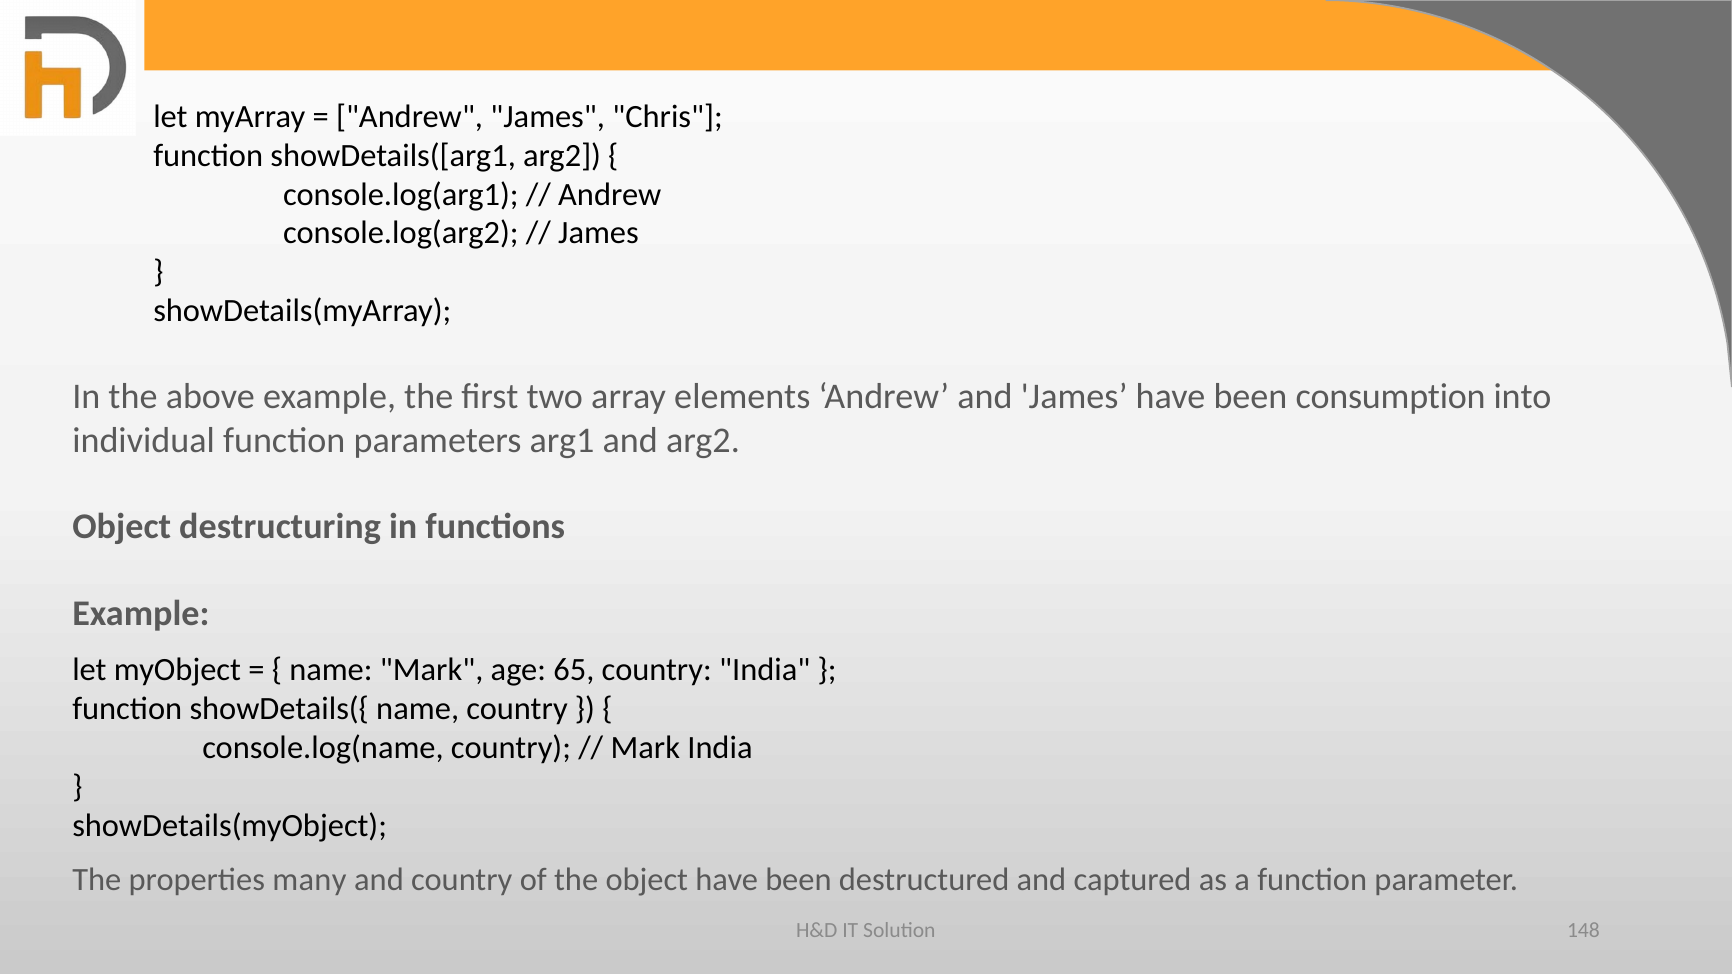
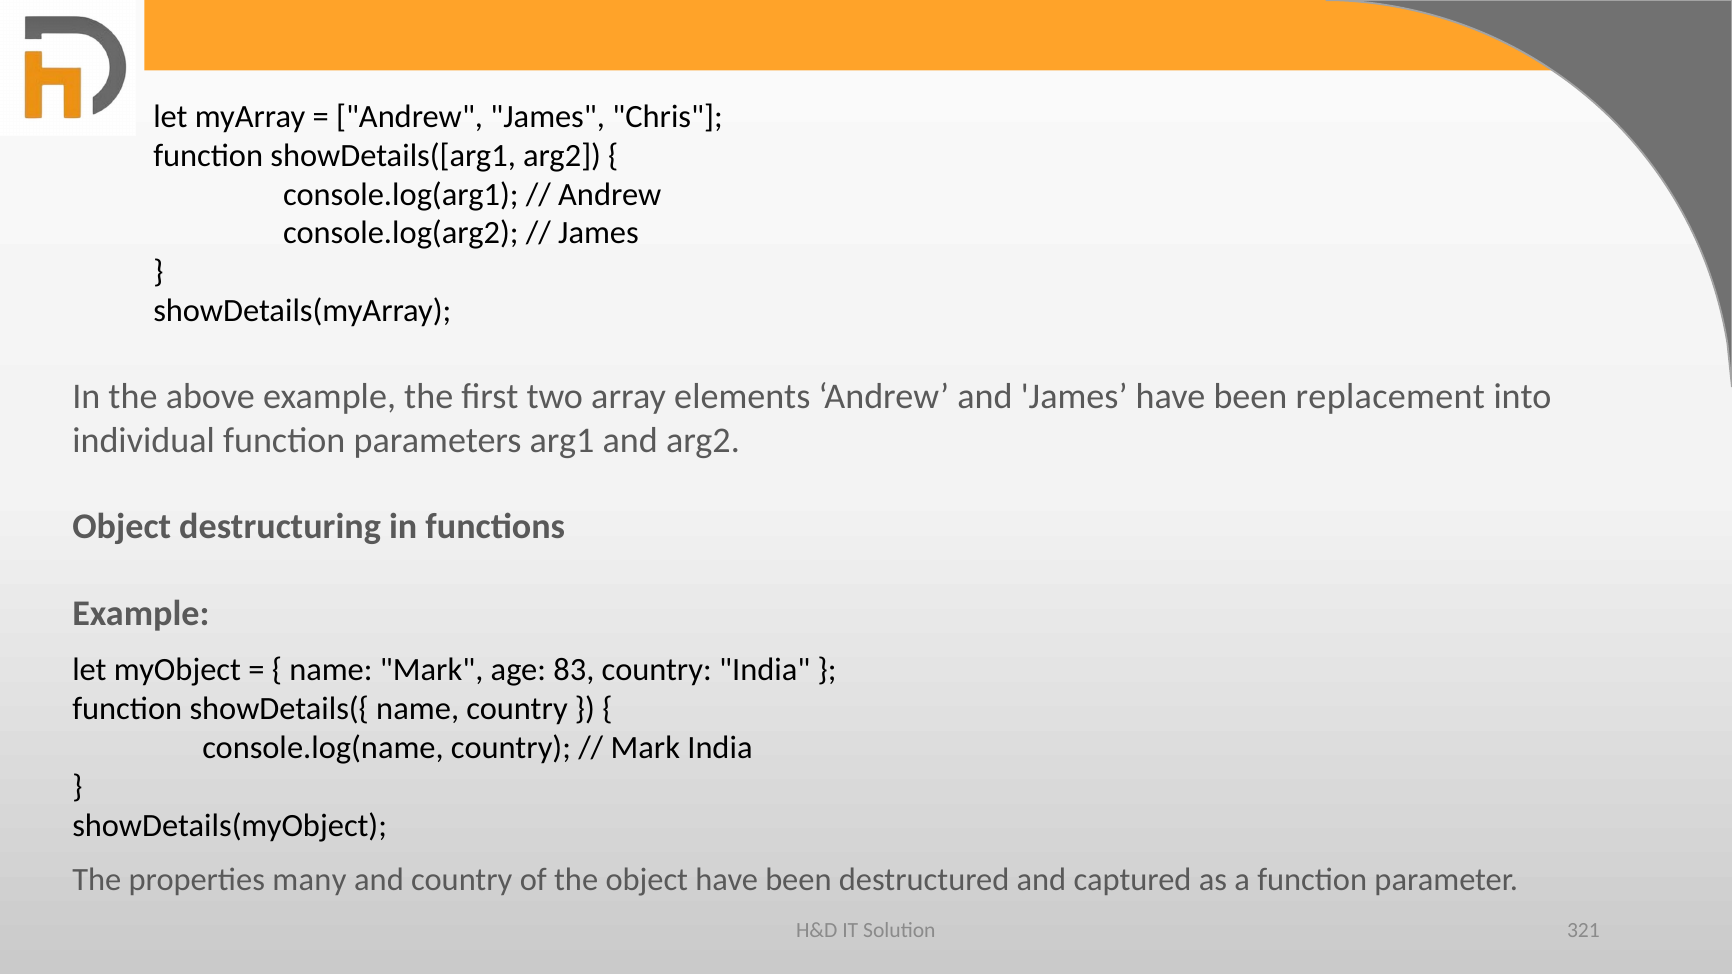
consumption: consumption -> replacement (1390, 397)
65: 65 -> 83 (574, 670)
148: 148 -> 321 (1583, 930)
